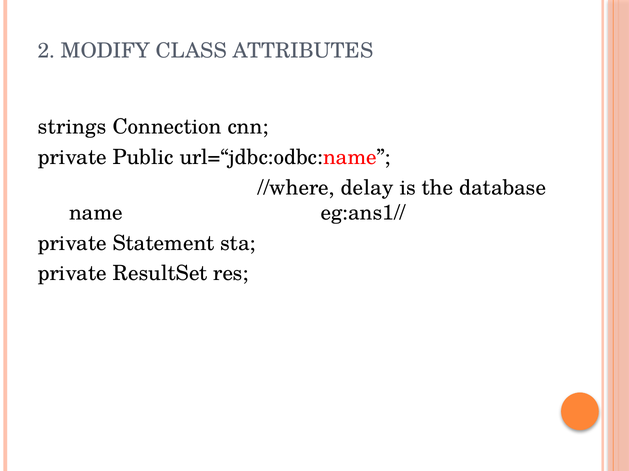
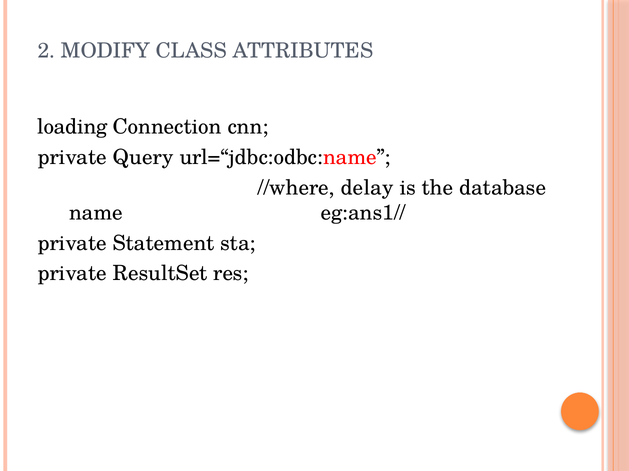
strings: strings -> loading (72, 127)
Public: Public -> Query (143, 158)
